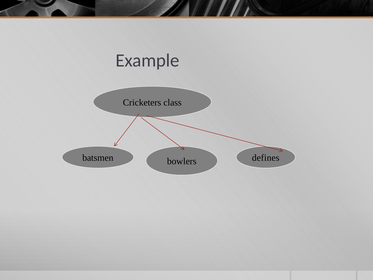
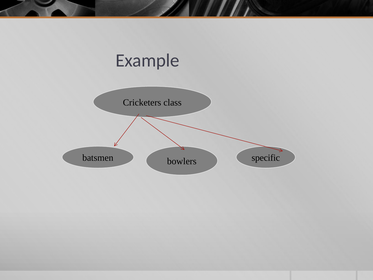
defines: defines -> specific (266, 158)
